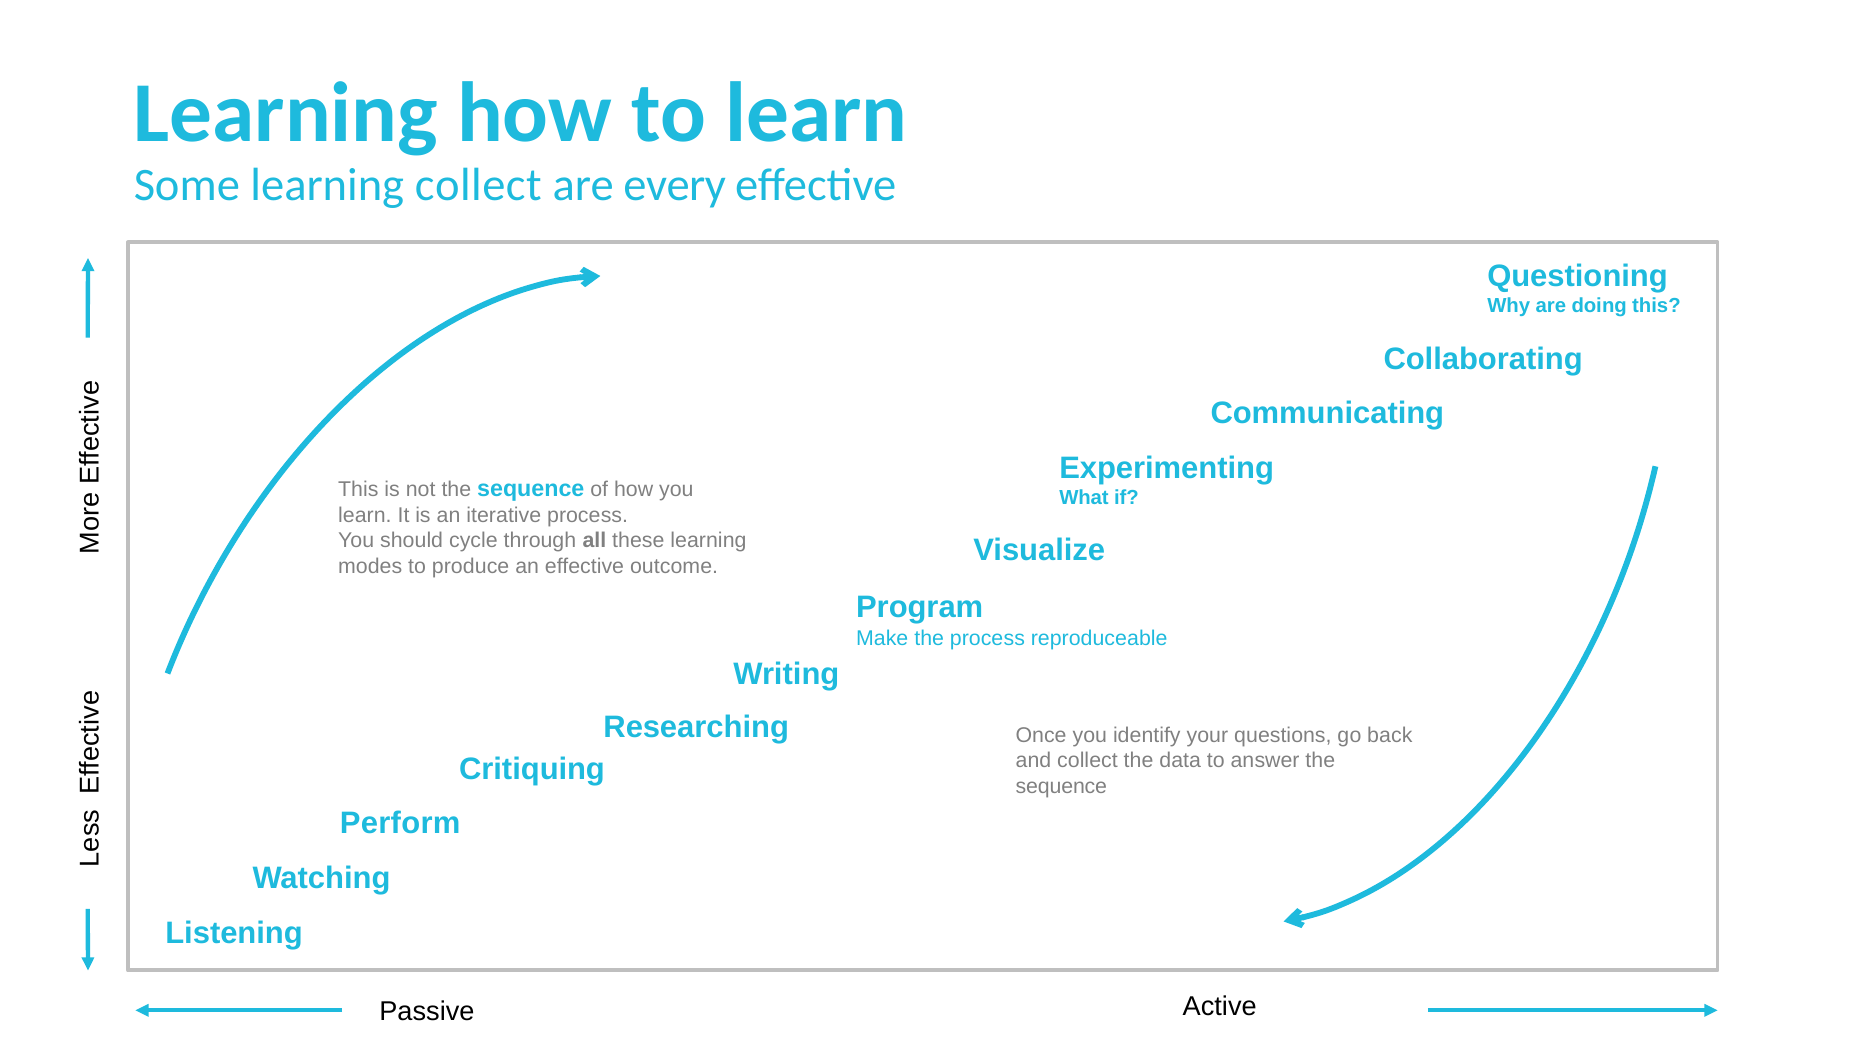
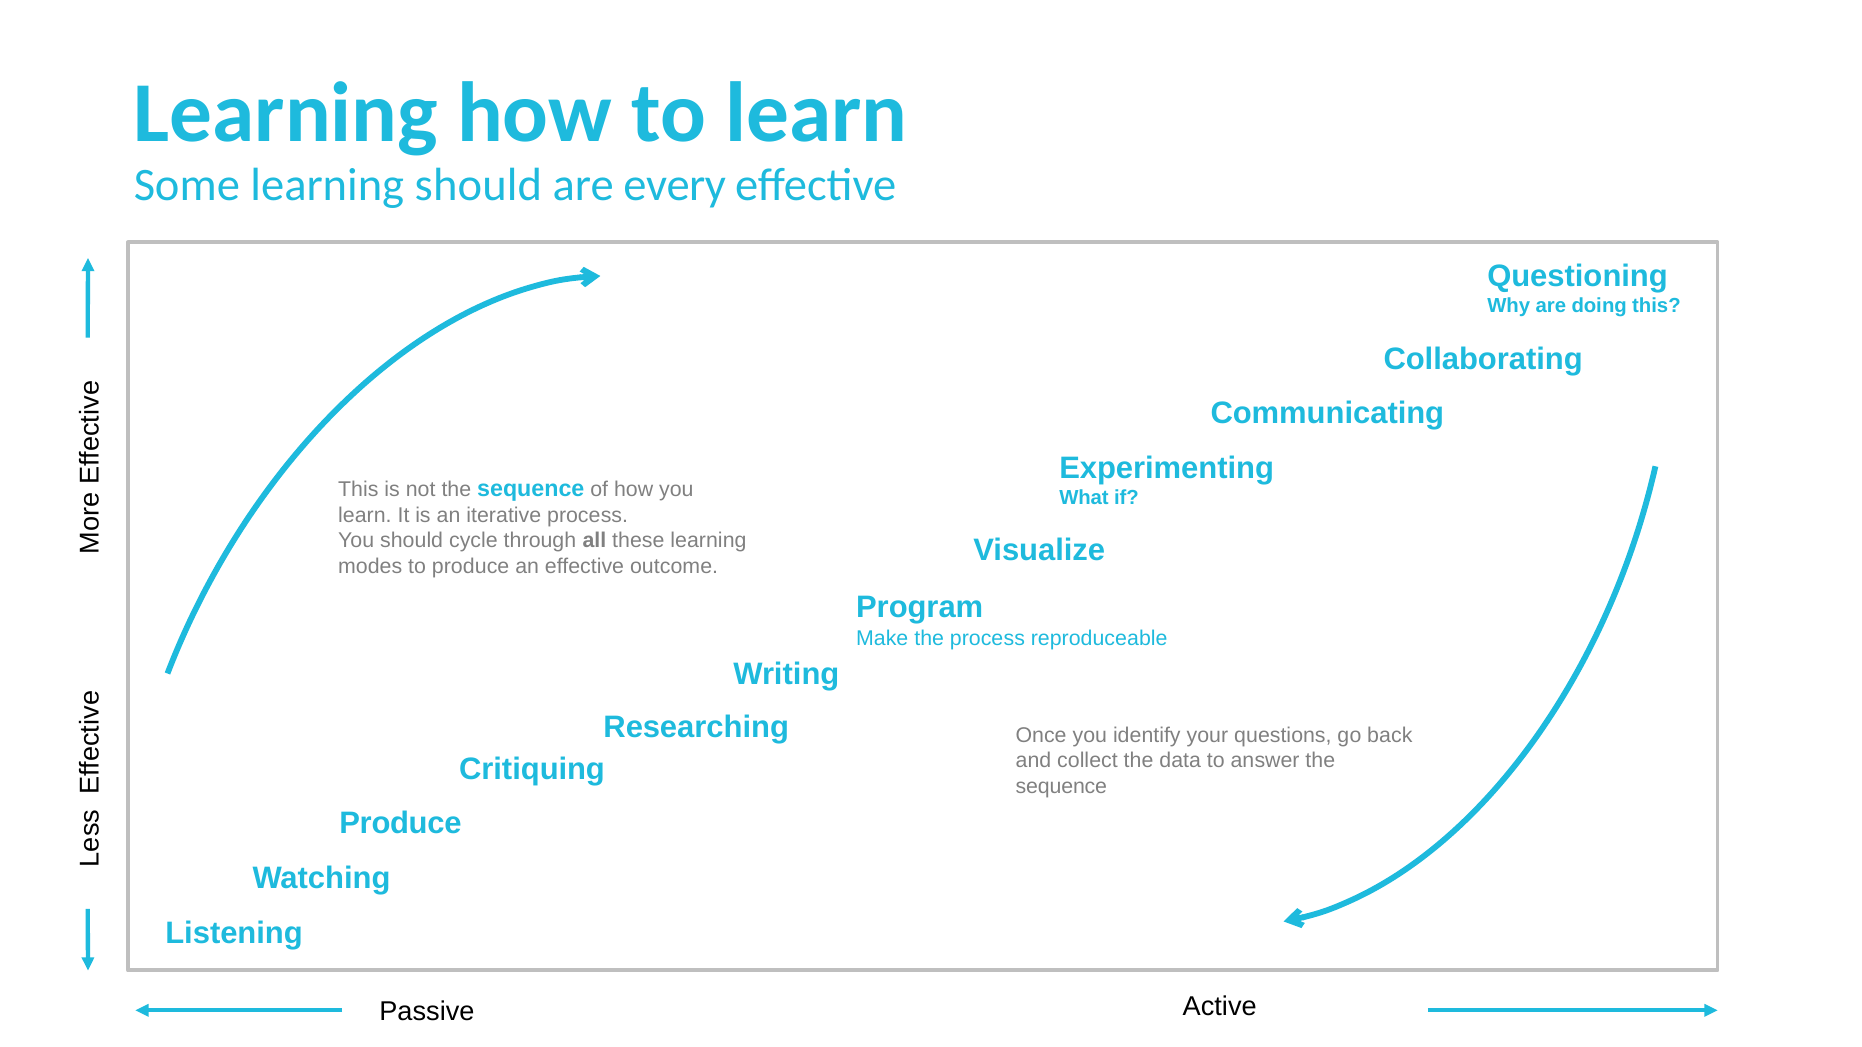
learning collect: collect -> should (478, 185)
Perform: Perform -> Produce (400, 824)
